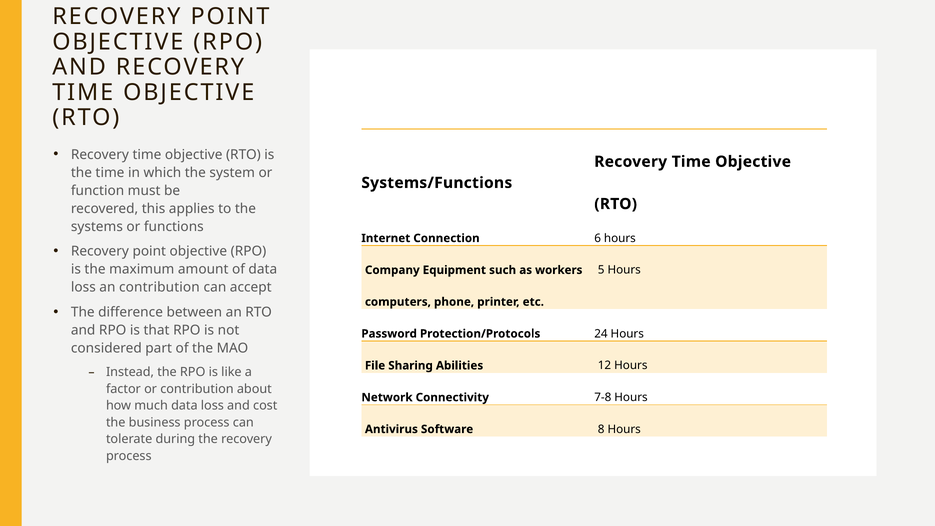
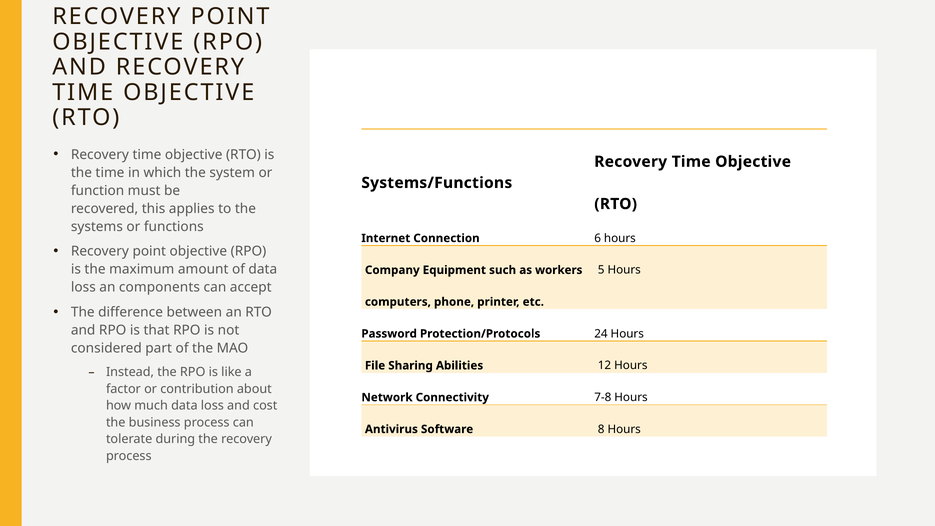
an contribution: contribution -> components (159, 287)
